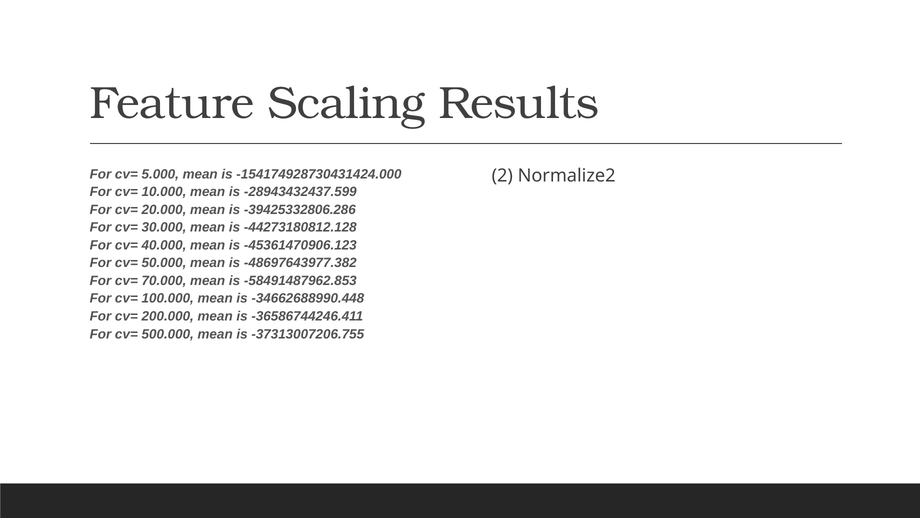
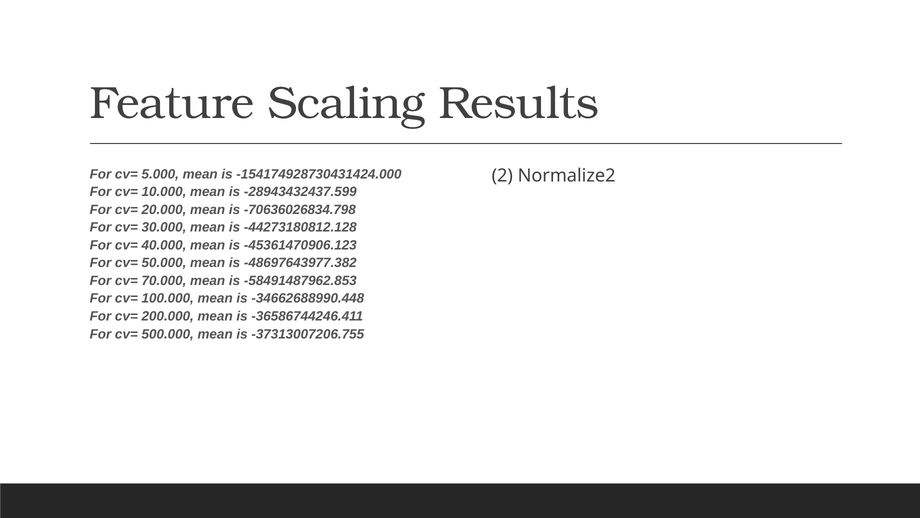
-39425332806.286: -39425332806.286 -> -70636026834.798 (300, 210)
